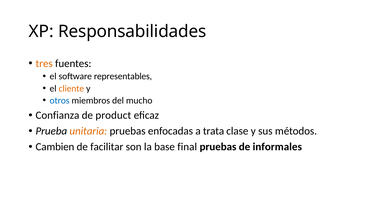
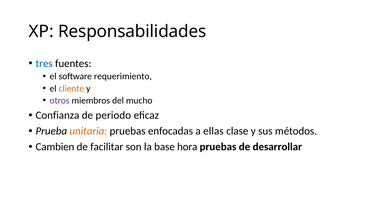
tres colour: orange -> blue (44, 63)
representables: representables -> requerimiento (123, 76)
otros colour: blue -> purple (60, 100)
product: product -> periodo (113, 115)
trata: trata -> ellas (213, 131)
final: final -> hora (187, 147)
informales: informales -> desarrollar (277, 147)
